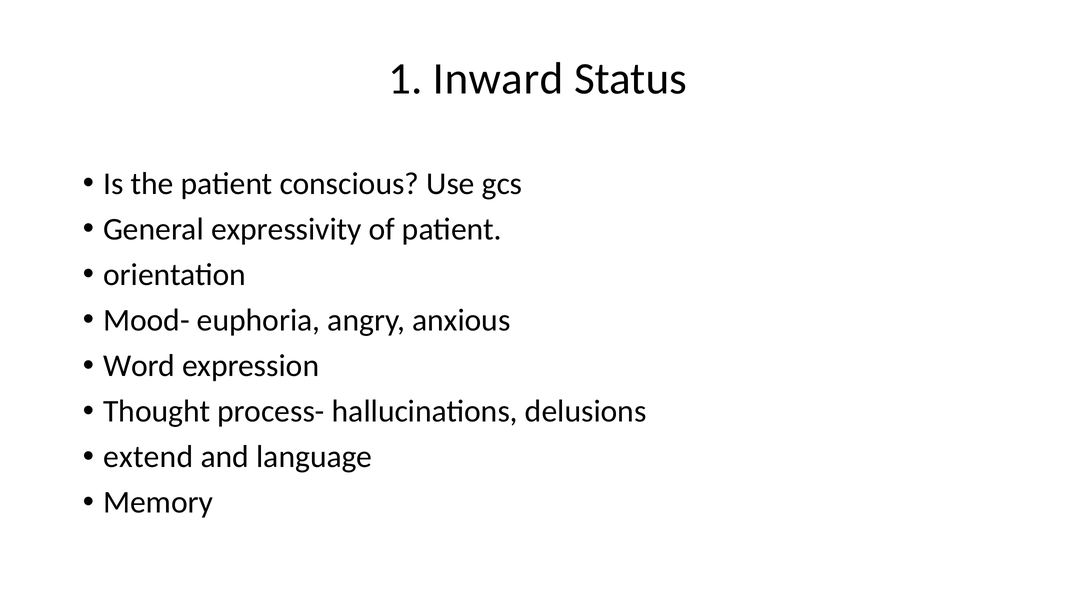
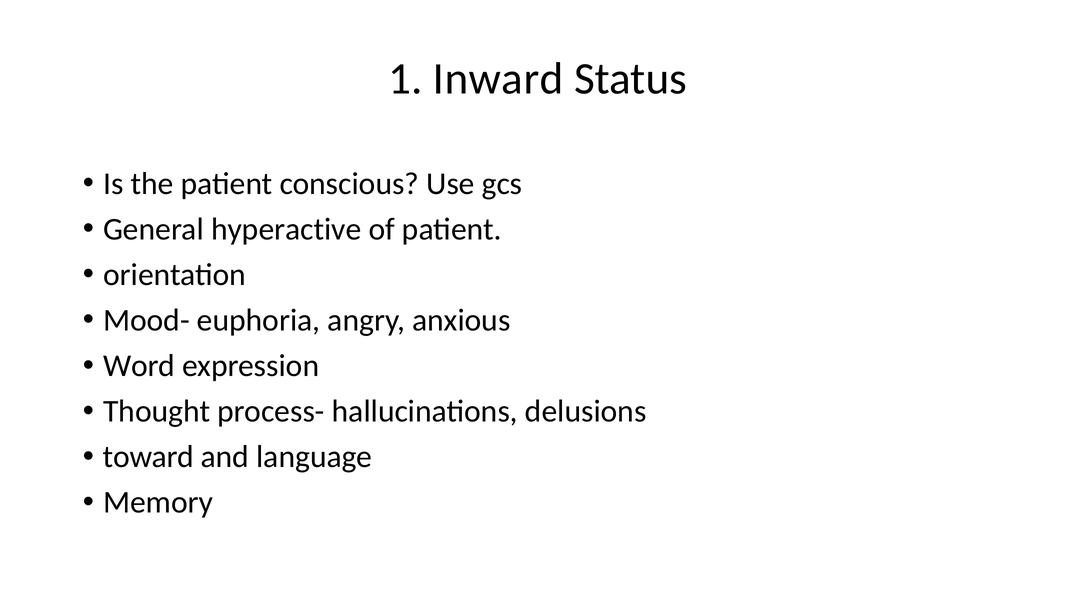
expressivity: expressivity -> hyperactive (286, 229)
extend: extend -> toward (148, 457)
